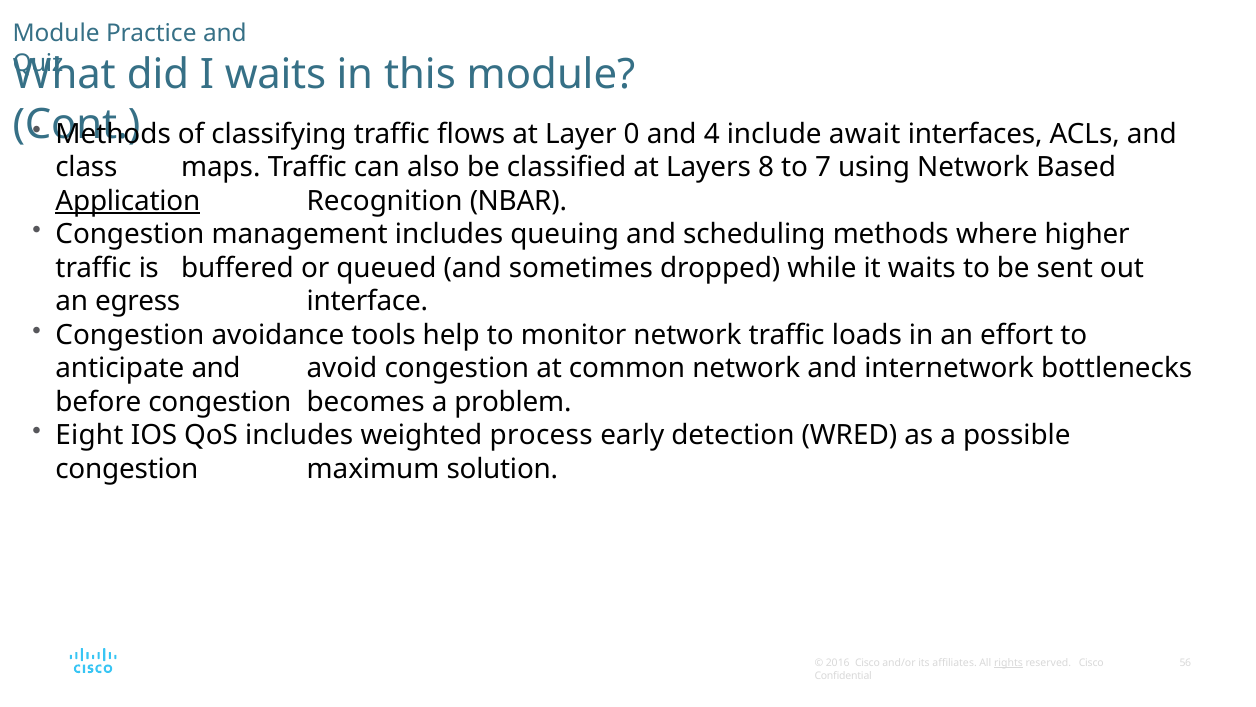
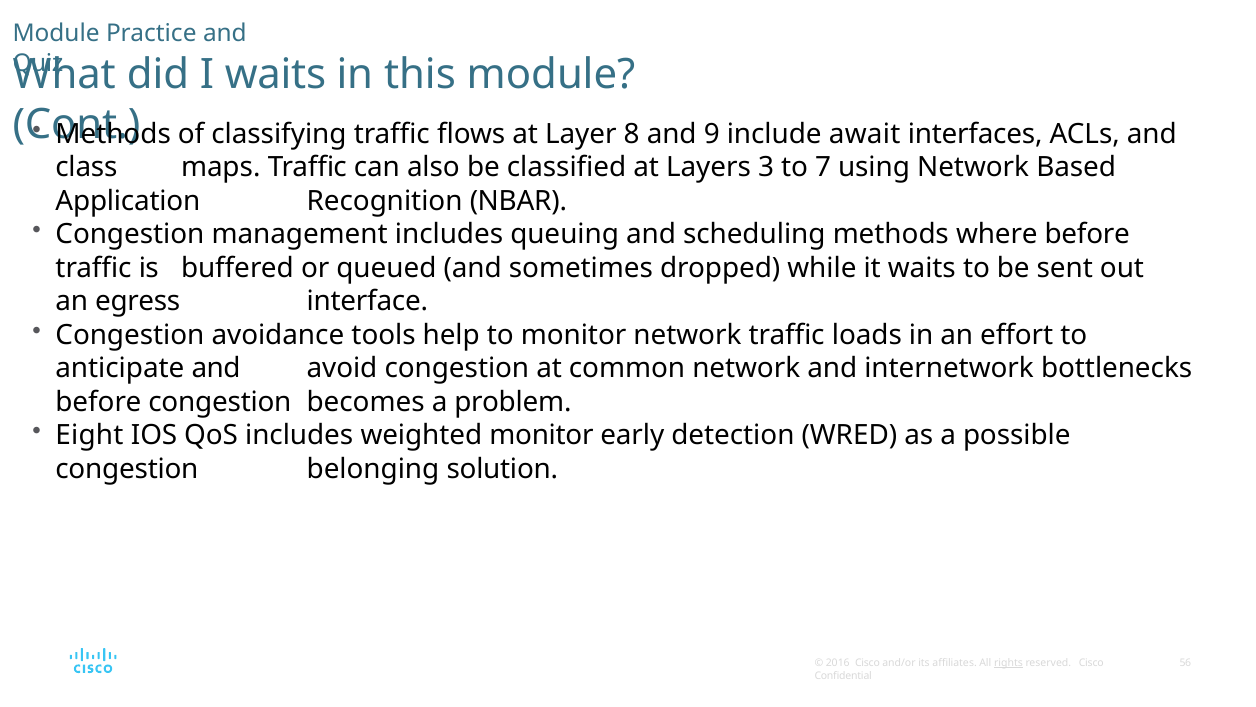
0: 0 -> 8 (632, 134)
4: 4 -> 9 (712, 134)
8: 8 -> 3 (766, 168)
Application underline: present -> none (128, 201)
where higher: higher -> before (1087, 234)
weighted process: process -> monitor (541, 435)
maximum: maximum -> belonging (373, 469)
